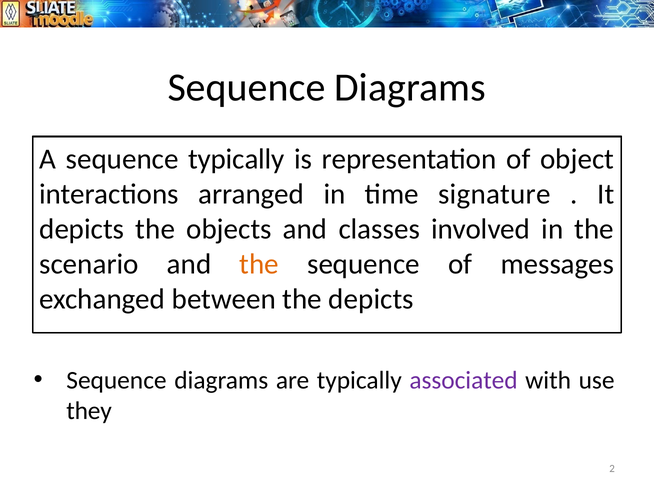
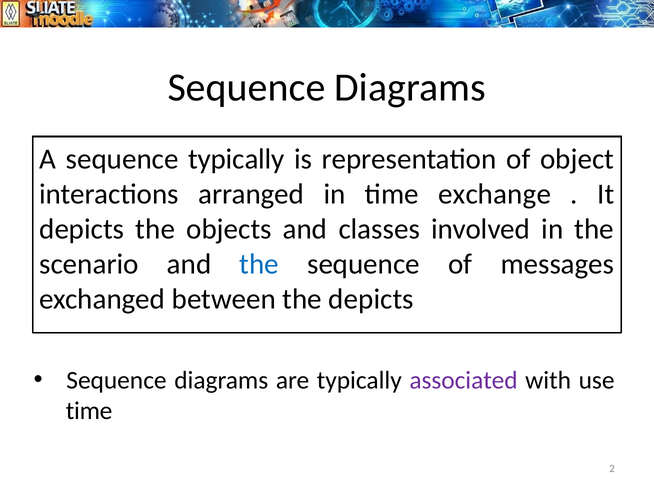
signature: signature -> exchange (495, 194)
the colour: orange -> blue (259, 264)
they: they -> time (89, 410)
